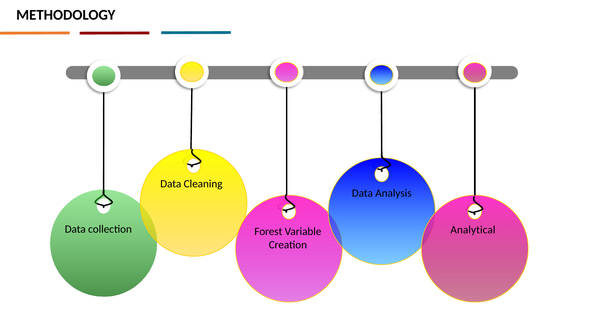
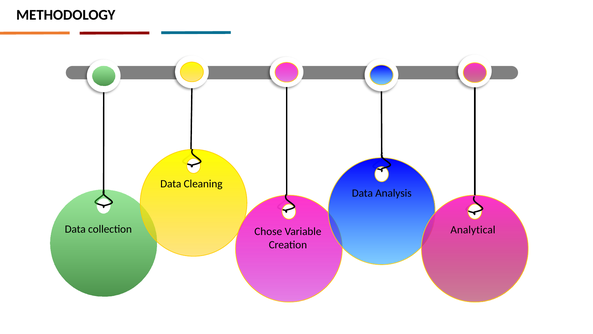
Forest: Forest -> Chose (268, 231)
